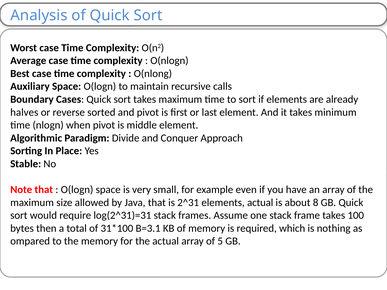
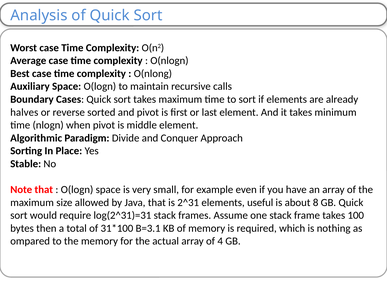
elements actual: actual -> useful (260, 203)
5: 5 -> 4 (220, 241)
